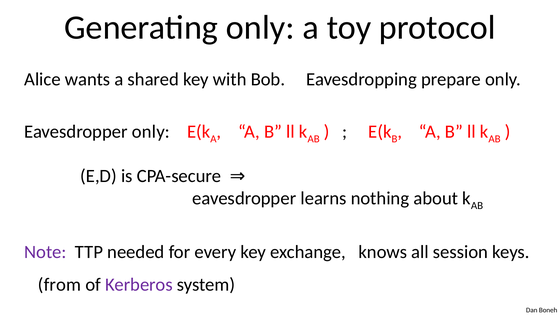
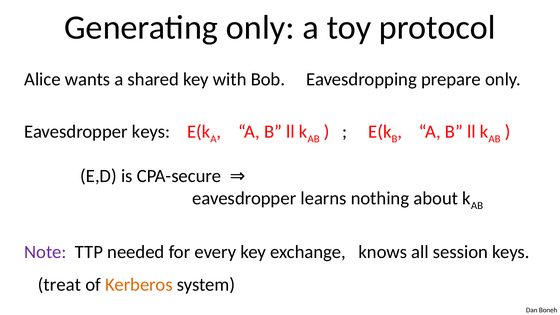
Eavesdropper only: only -> keys (151, 132)
from: from -> treat (59, 285)
Kerberos colour: purple -> orange (139, 285)
